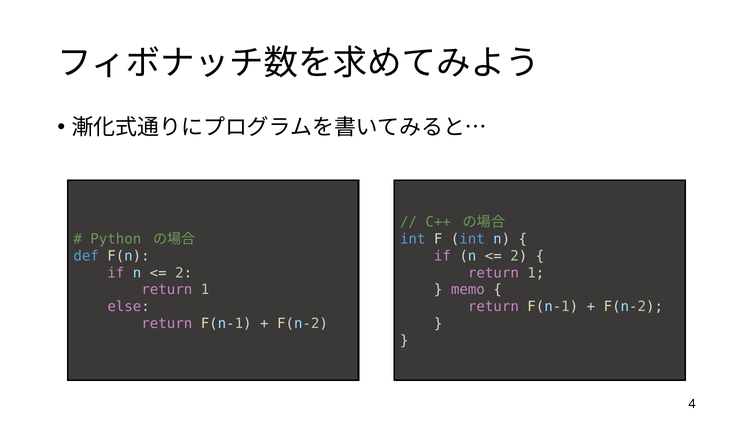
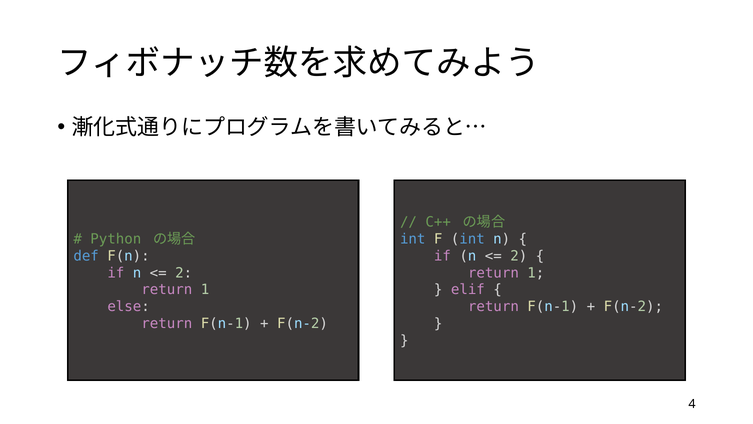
memo: memo -> elif (468, 290)
